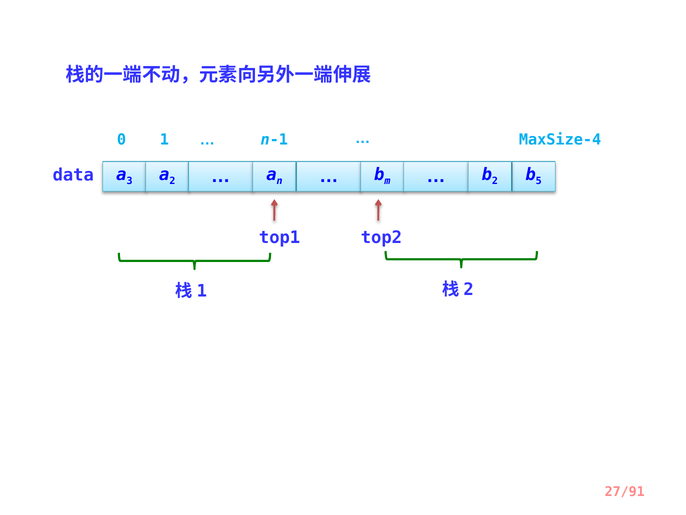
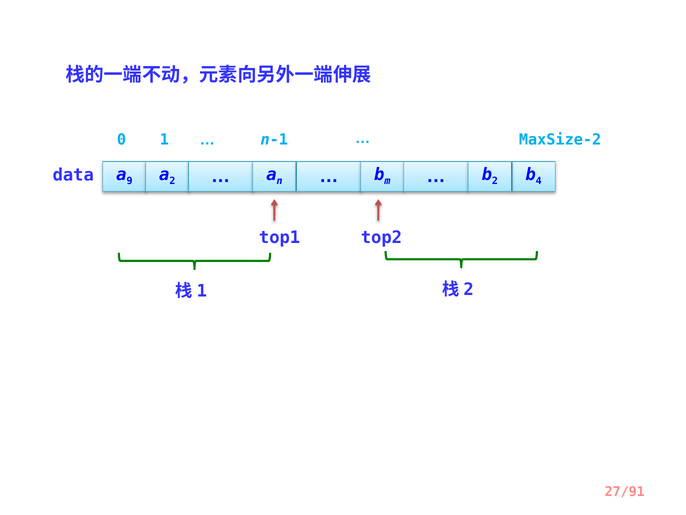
MaxSize-4: MaxSize-4 -> MaxSize-2 (560, 139)
3: 3 -> 9 (130, 181)
5: 5 -> 4 (539, 181)
